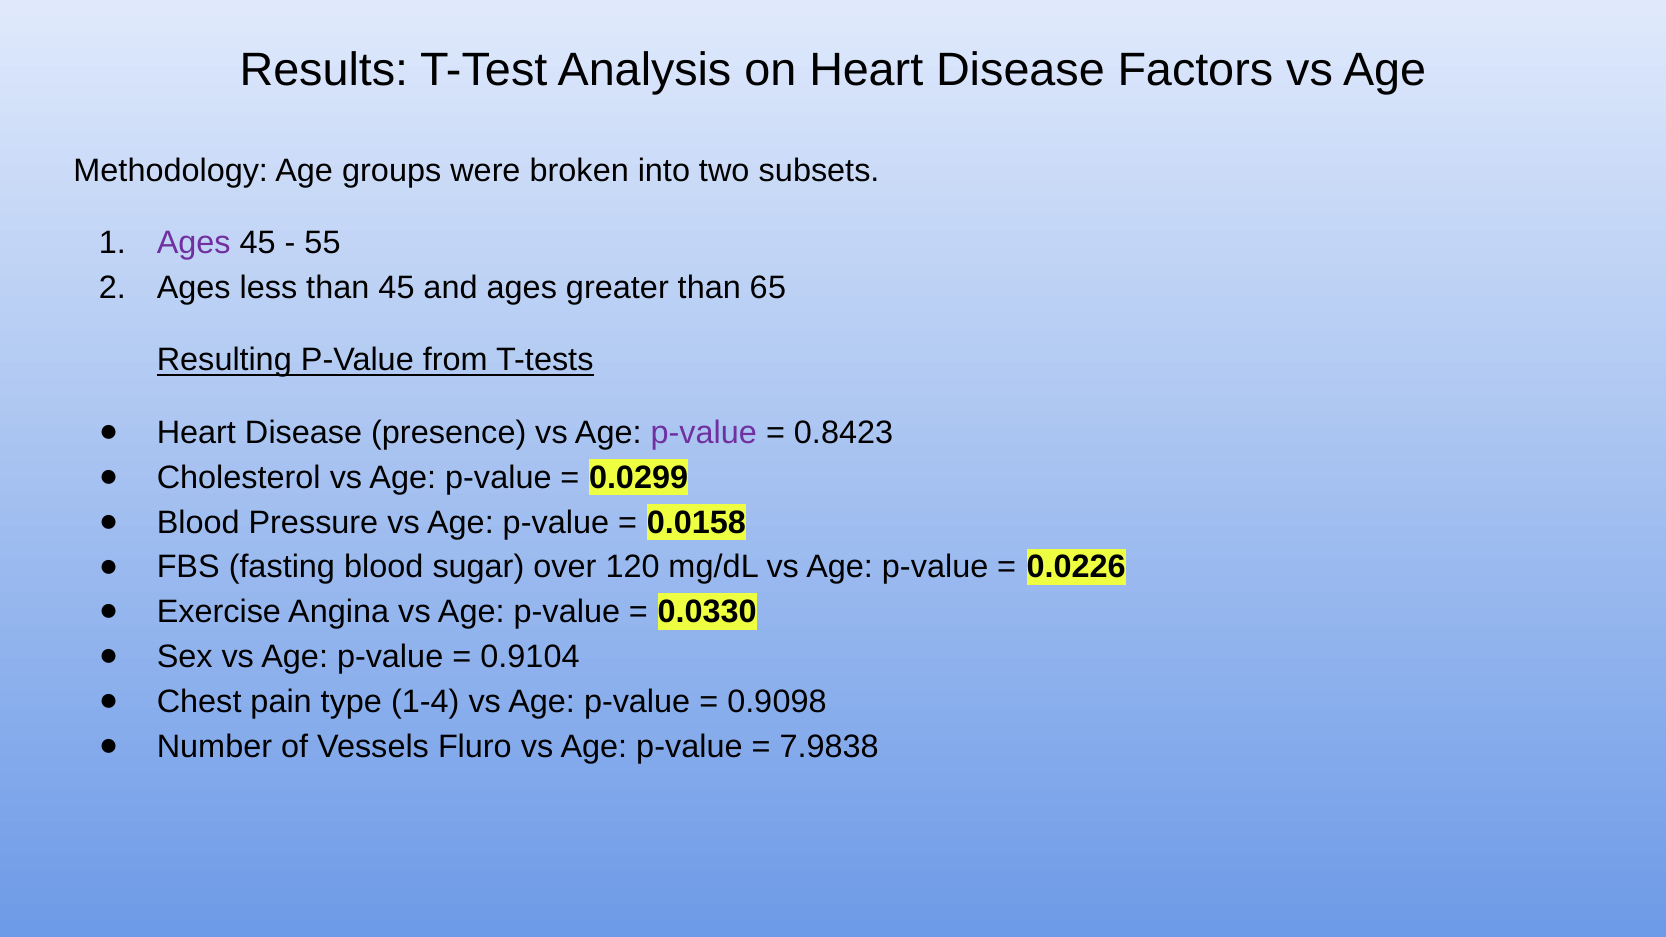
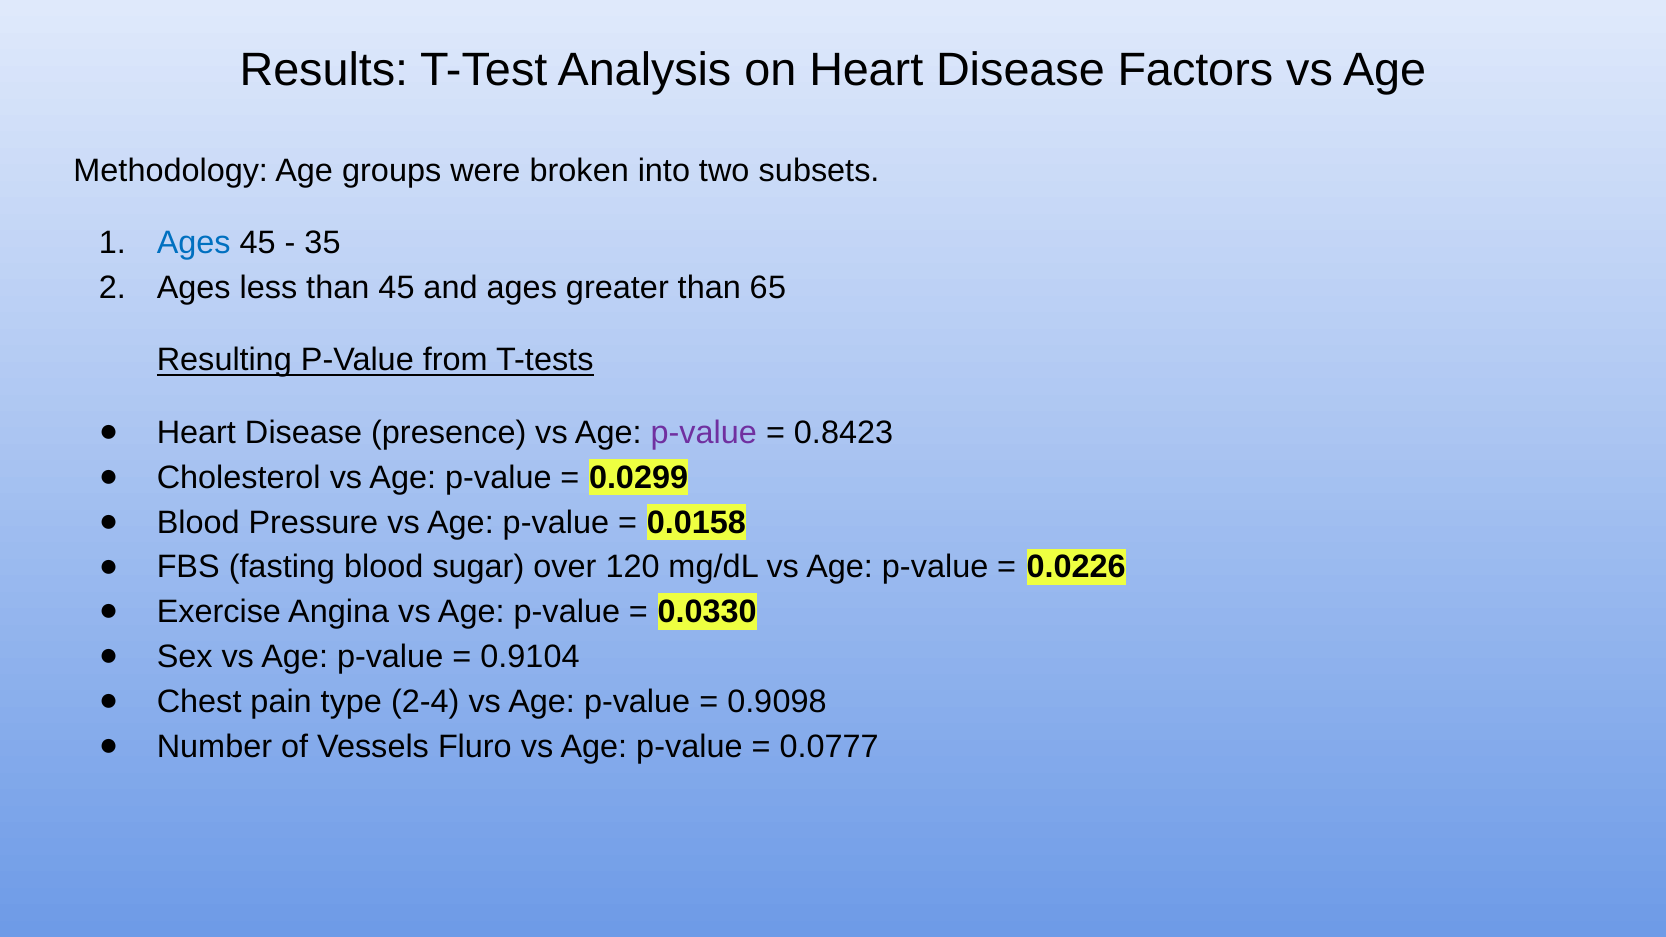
Ages colour: purple -> blue (194, 243)
55: 55 -> 35 (323, 243)
1-4: 1-4 -> 2-4 (425, 702)
7.9838: 7.9838 -> 0.0777 (829, 746)
